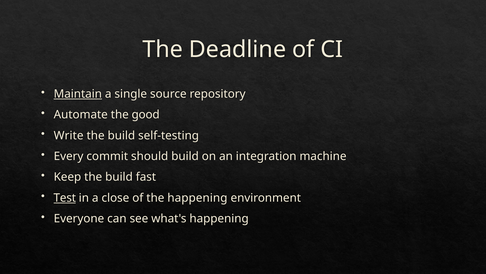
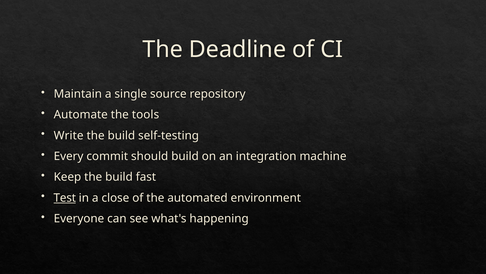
Maintain underline: present -> none (78, 94)
good: good -> tools (146, 115)
the happening: happening -> automated (197, 197)
